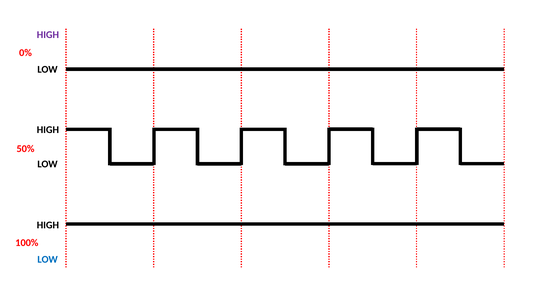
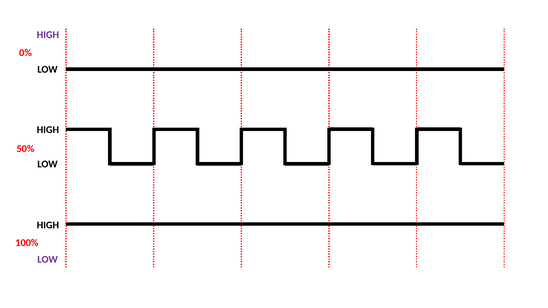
LOW colour: blue -> purple (48, 260)
